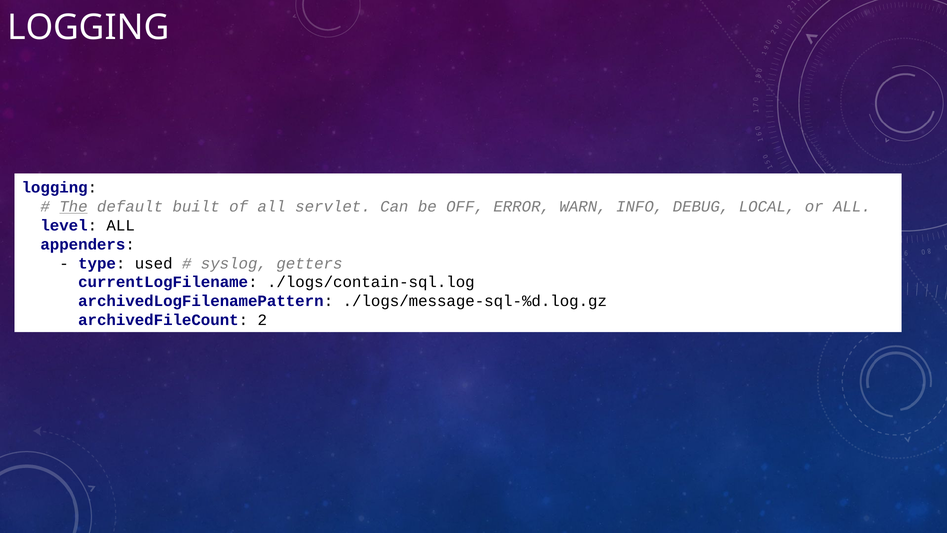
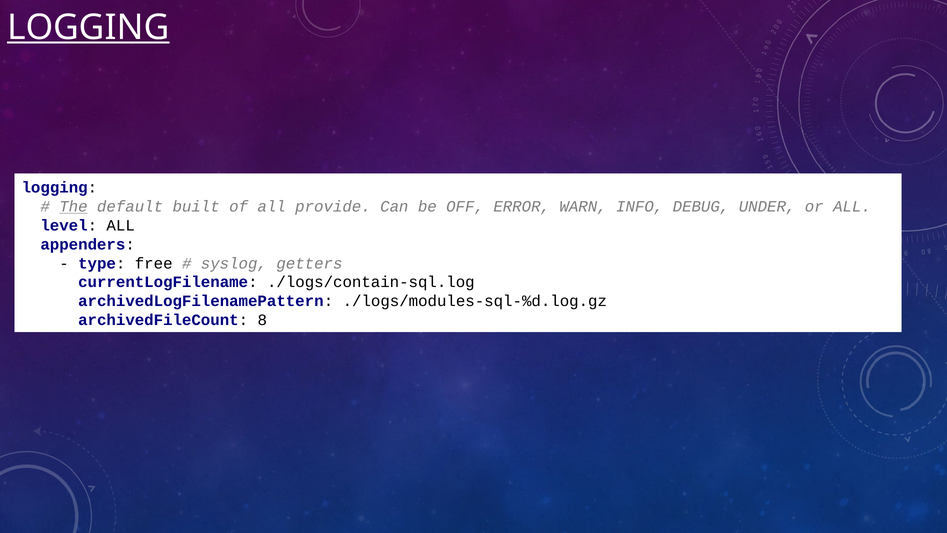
LOGGING underline: none -> present (88, 27)
servlet: servlet -> provide (333, 206)
LOCAL: LOCAL -> UNDER (767, 206)
used: used -> free (154, 263)
./logs/message-sql-%d.log.gz: ./logs/message-sql-%d.log.gz -> ./logs/modules-sql-%d.log.gz (475, 301)
2: 2 -> 8 (262, 320)
